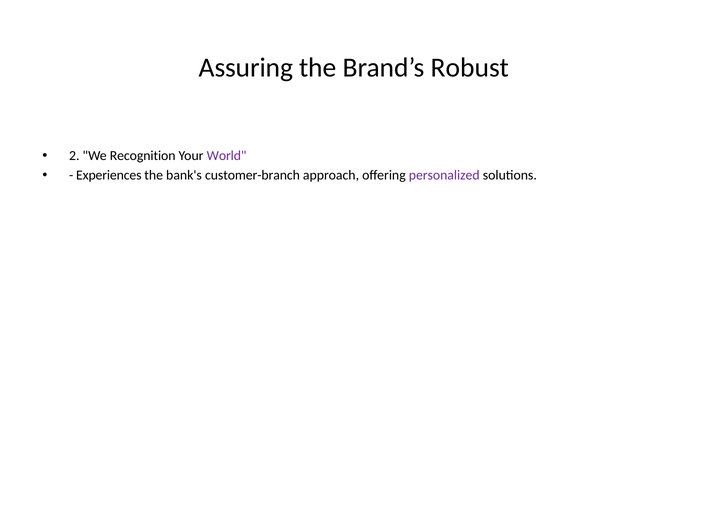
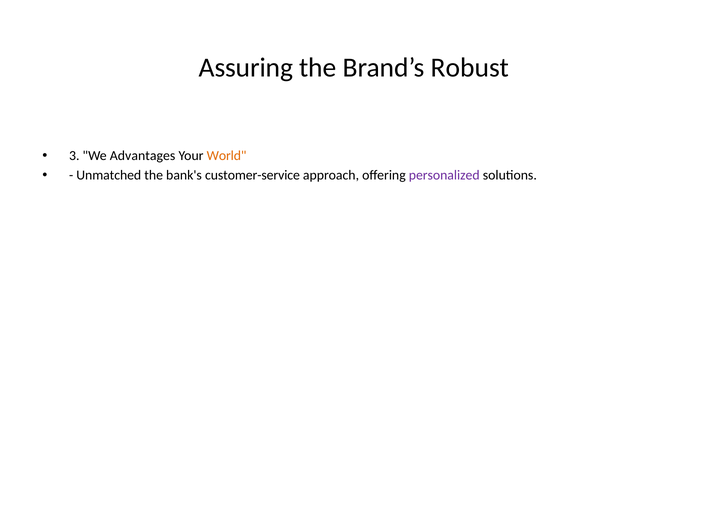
2: 2 -> 3 (74, 156)
Recognition: Recognition -> Advantages (143, 156)
World colour: purple -> orange (227, 156)
Experiences: Experiences -> Unmatched (109, 175)
customer-branch: customer-branch -> customer-service (252, 175)
